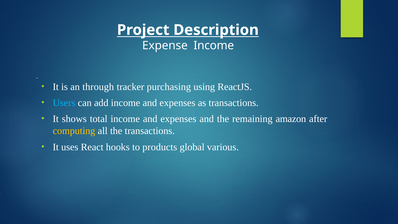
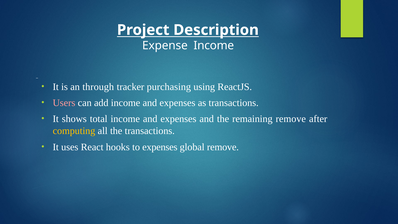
Users colour: light blue -> pink (64, 103)
remaining amazon: amazon -> remove (291, 119)
to products: products -> expenses (160, 147)
global various: various -> remove (223, 147)
